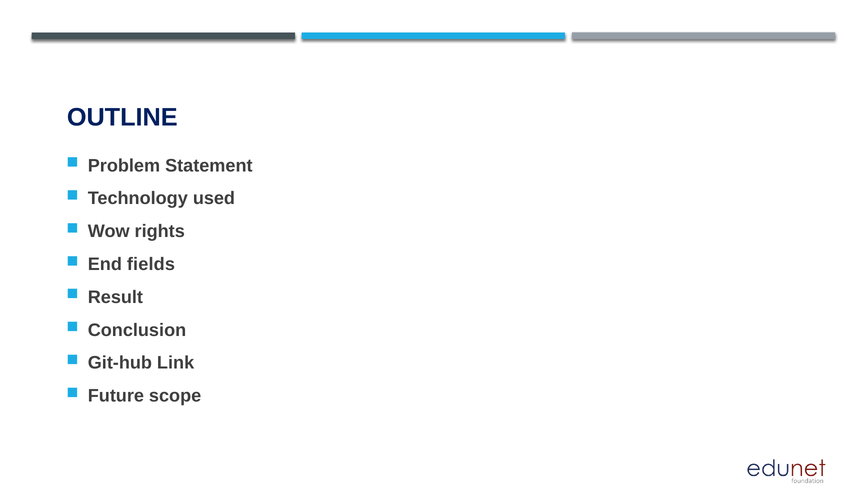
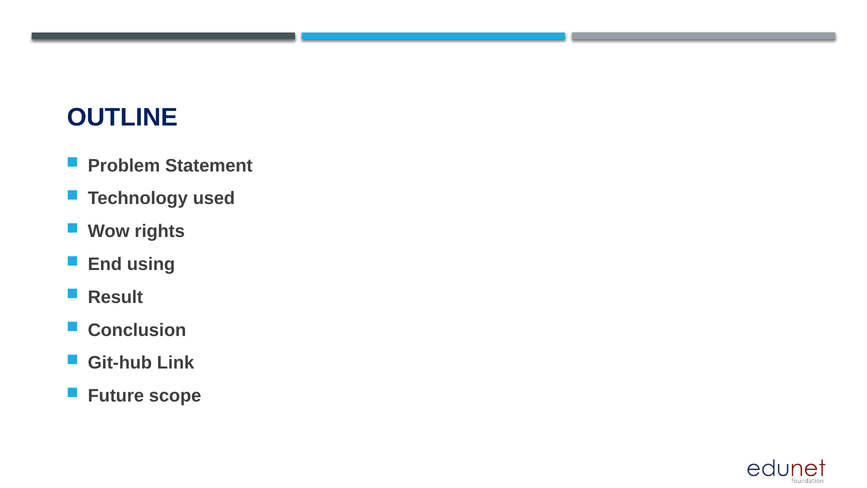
fields: fields -> using (151, 264)
